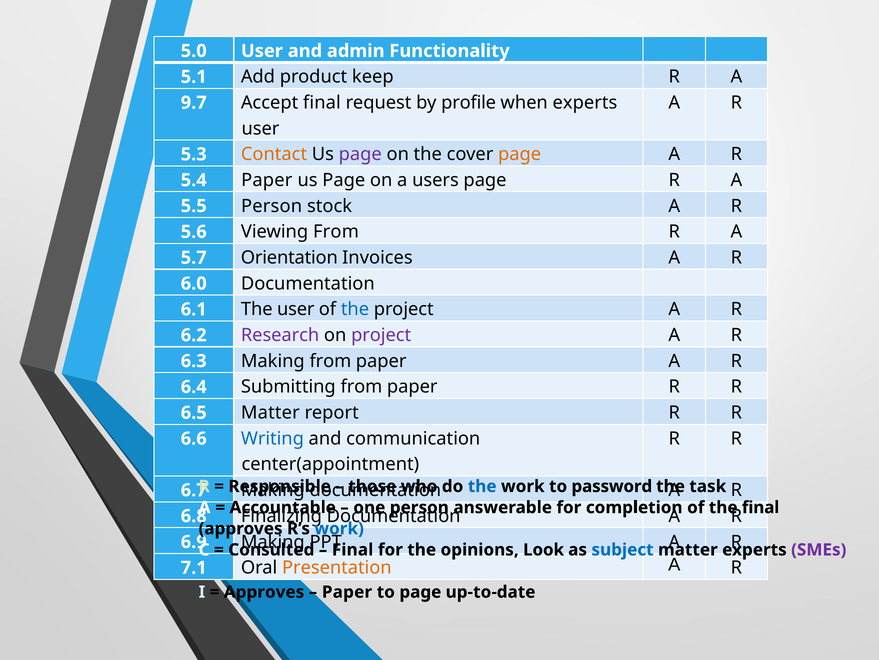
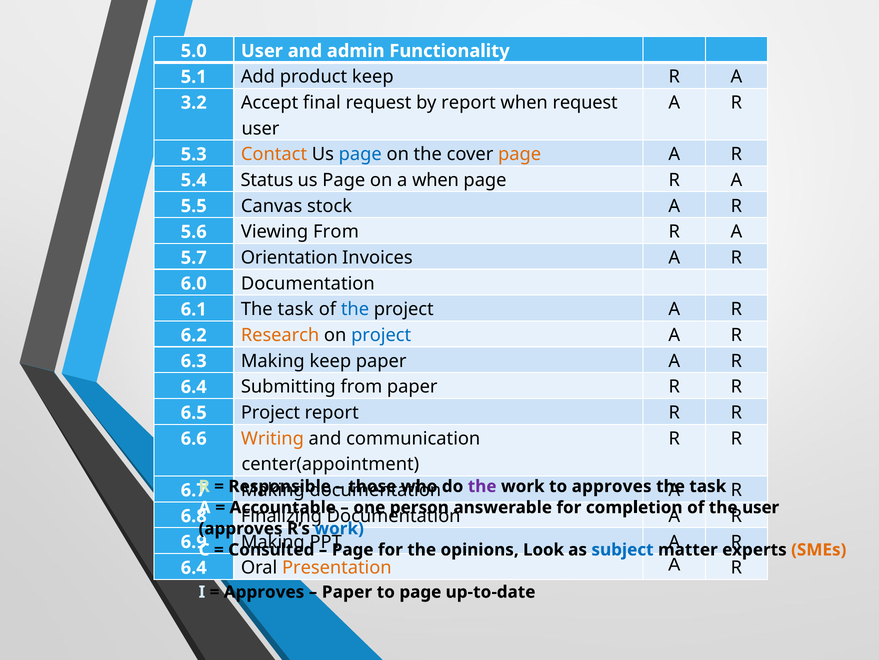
9.7: 9.7 -> 3.2 (194, 103)
by profile: profile -> report (469, 103)
when experts: experts -> request (585, 103)
page colour: purple -> blue (360, 154)
Paper: Paper -> Status (267, 180)
a users: users -> when (436, 180)
Person: Person -> Canvas (272, 206)
user: user -> task (296, 309)
Research colour: purple -> orange (280, 335)
project colour: purple -> blue (381, 335)
Making from: from -> keep (330, 361)
Matter: Matter -> Project (271, 412)
Writing colour: blue -> orange (272, 438)
the colour: blue -> purple (482, 486)
to password: password -> approves (612, 486)
final: final -> user (761, 507)
Final: Final -> Page (353, 549)
SMEs colour: purple -> orange (819, 549)
7.1: 7.1 -> 6.4 (194, 567)
